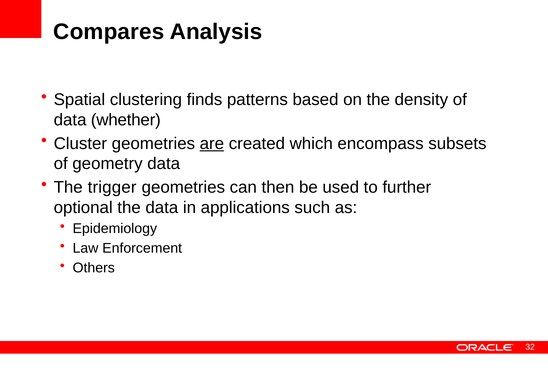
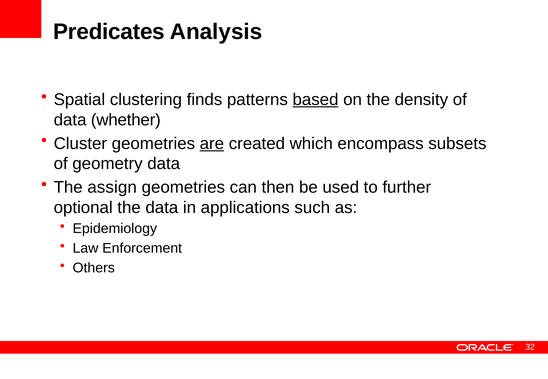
Compares: Compares -> Predicates (109, 32)
based underline: none -> present (315, 100)
trigger: trigger -> assign (112, 187)
